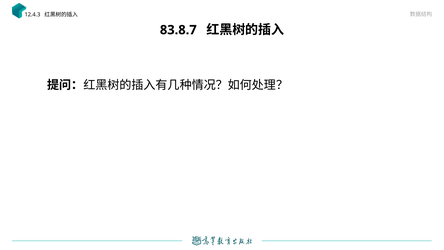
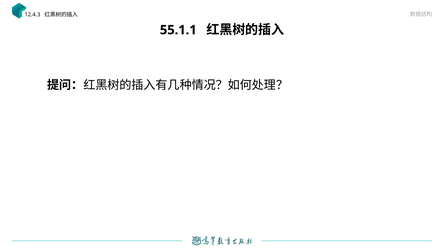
83.8.7: 83.8.7 -> 55.1.1 (178, 30)
